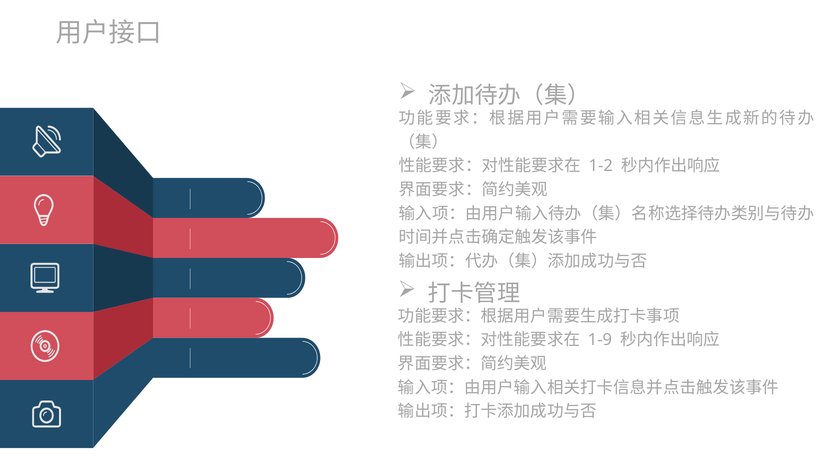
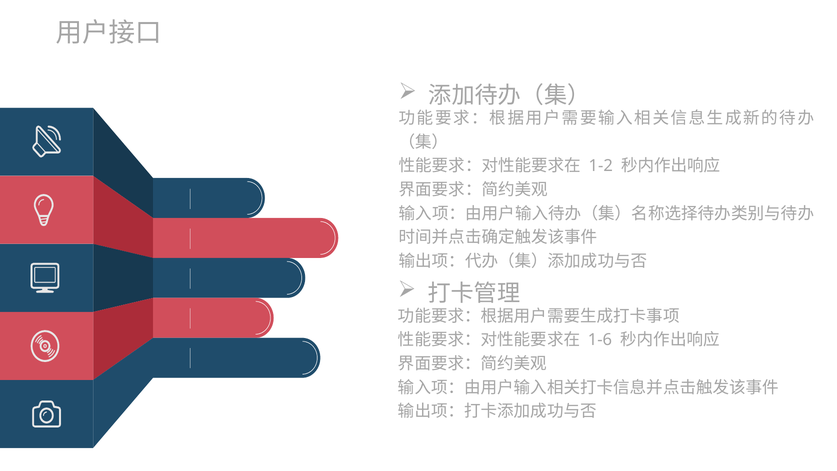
1-9: 1-9 -> 1-6 (600, 340)
